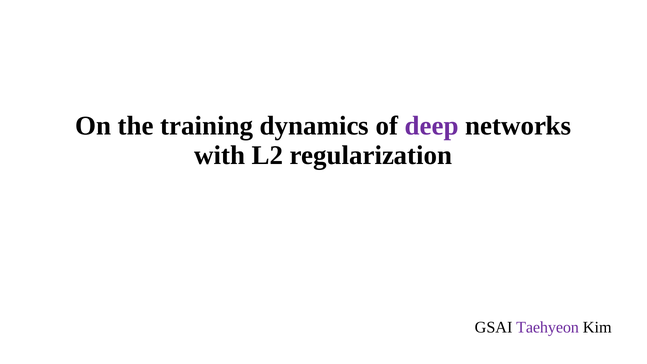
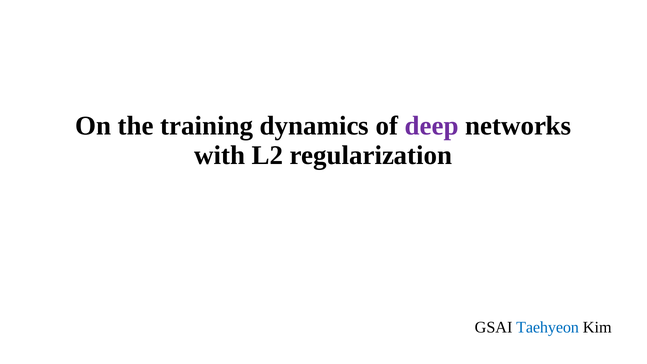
Taehyeon colour: purple -> blue (548, 328)
